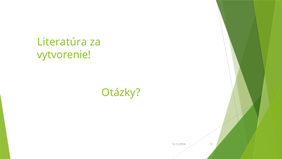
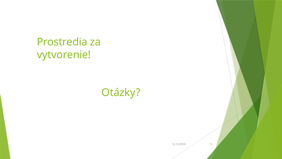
Literatúra: Literatúra -> Prostredia (62, 42)
